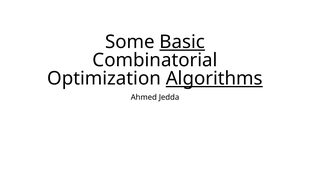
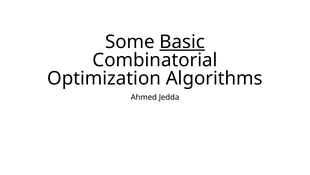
Algorithms underline: present -> none (214, 78)
